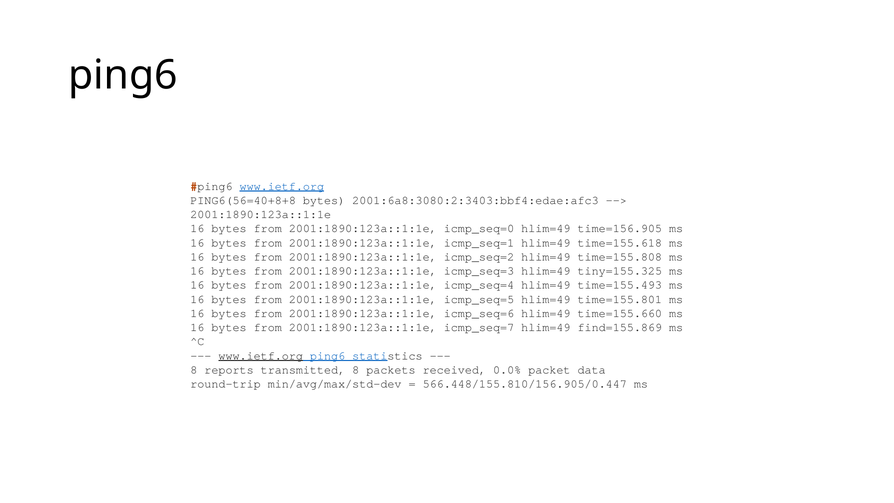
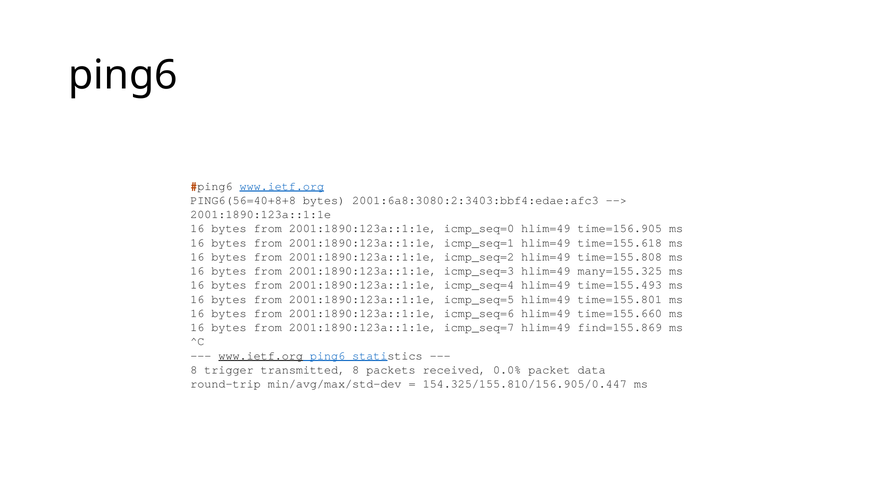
tiny=155.325: tiny=155.325 -> many=155.325 (620, 271)
reports: reports -> trigger (229, 370)
566.448/155.810/156.905/0.447: 566.448/155.810/156.905/0.447 -> 154.325/155.810/156.905/0.447 (525, 384)
